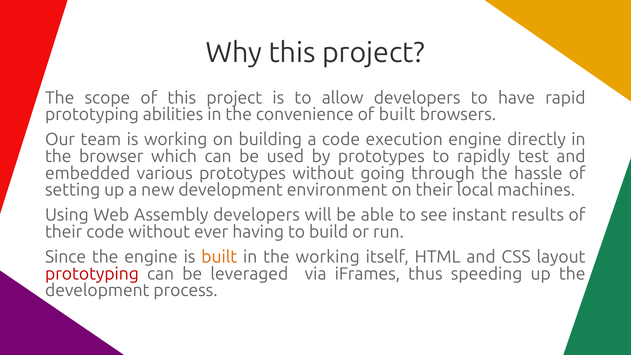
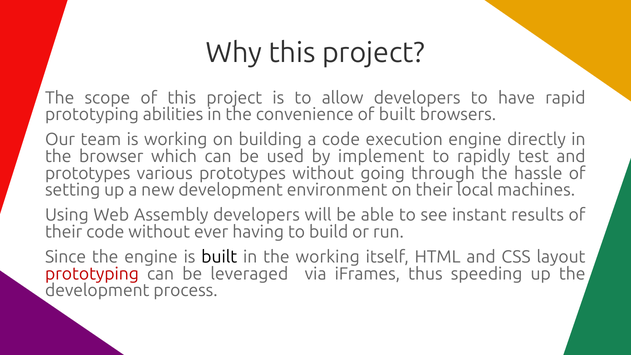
by prototypes: prototypes -> implement (381, 156)
embedded: embedded -> prototypes (88, 173)
built colour: orange -> black (219, 257)
